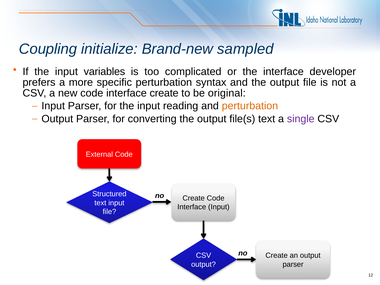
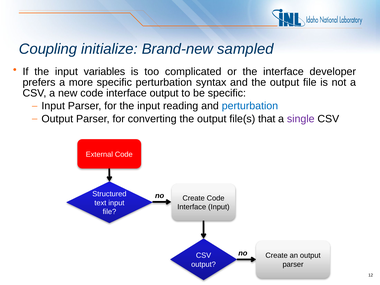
interface create: create -> output (164, 93)
be original: original -> specific (227, 93)
perturbation colour: orange -> blue (250, 106)
file(s text: text -> that (267, 119)
